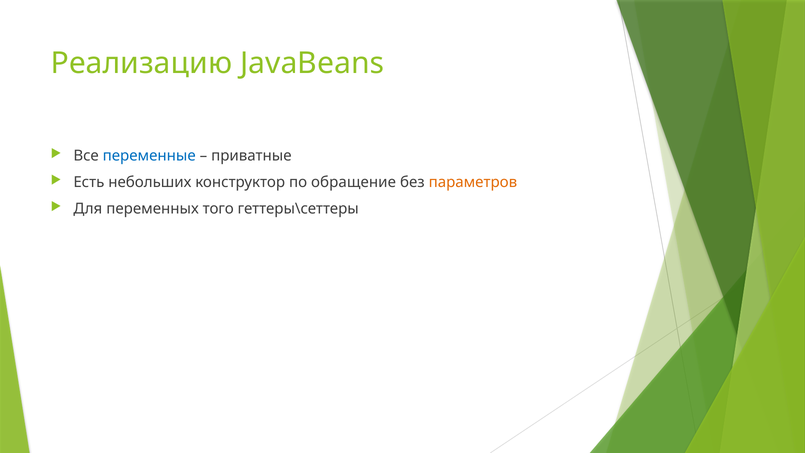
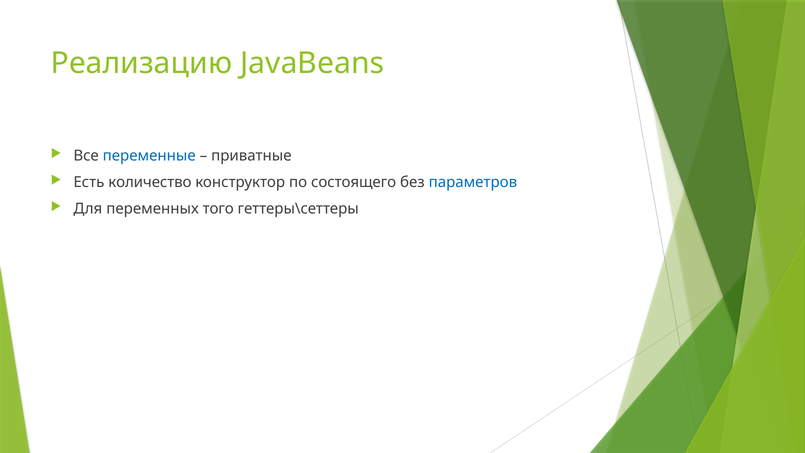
небольших: небольших -> количество (150, 182)
обращение: обращение -> состоящего (354, 182)
параметров colour: orange -> blue (473, 182)
